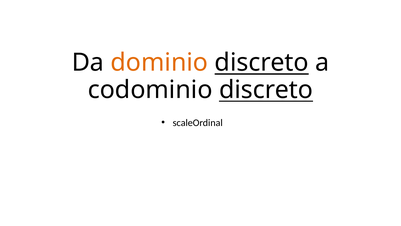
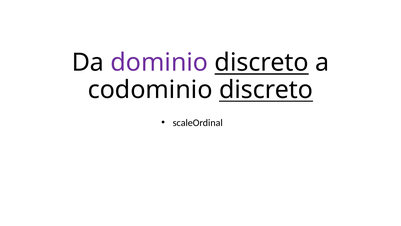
dominio colour: orange -> purple (159, 62)
